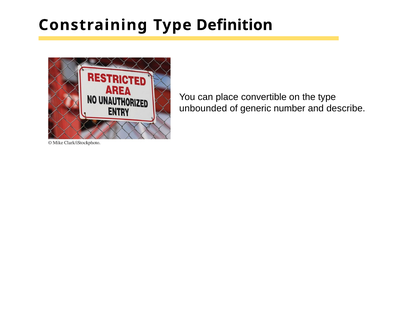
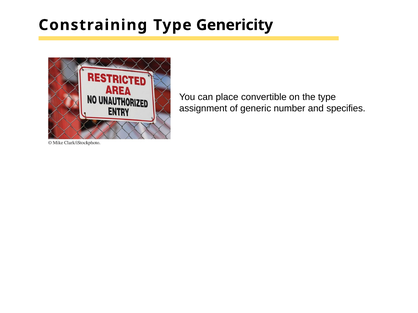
Definition: Definition -> Genericity (235, 25)
unbounded: unbounded -> assignment (203, 108)
describe: describe -> specifies (346, 108)
